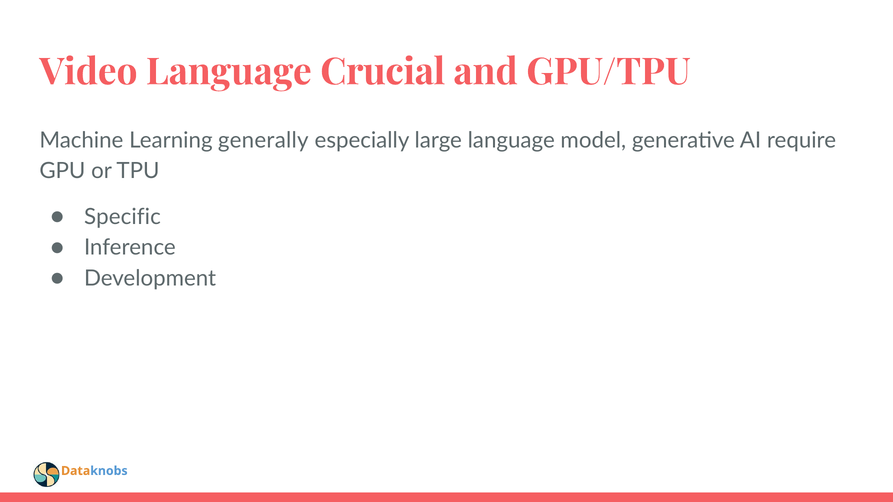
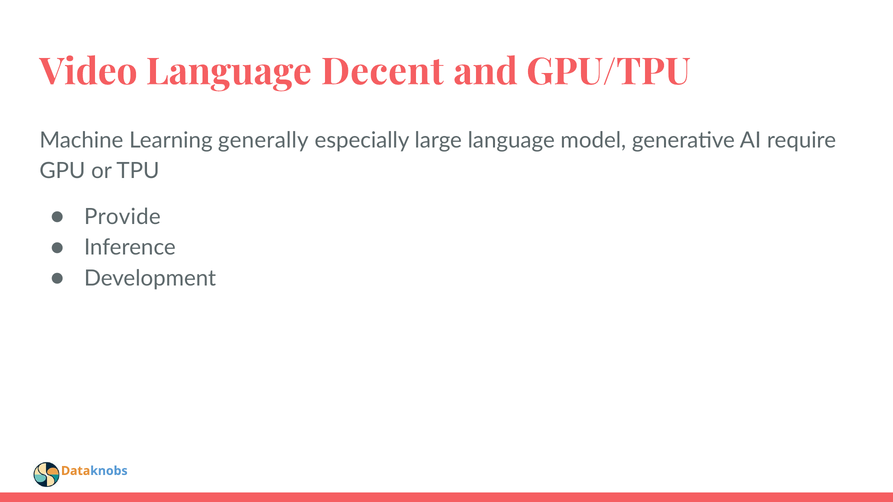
Crucial: Crucial -> Decent (382, 72)
Specific: Specific -> Provide (122, 217)
